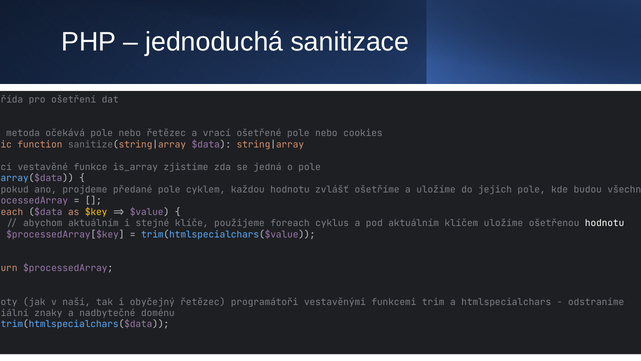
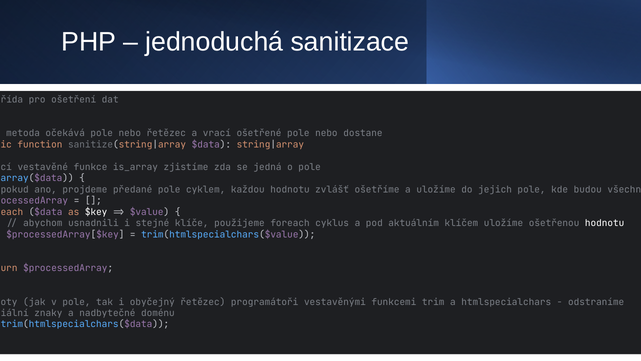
cookies: cookies -> dostane (363, 133)
$key colour: yellow -> white (96, 212)
abychom aktuálním: aktuálním -> usnadnili (93, 223)
v naší: naší -> pole (76, 302)
